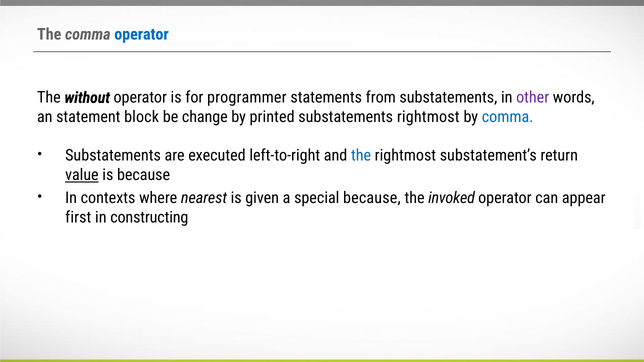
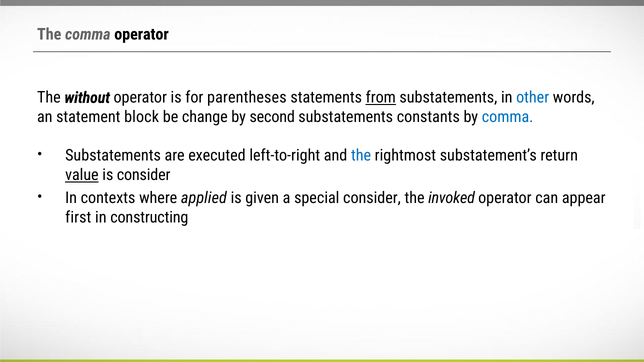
operator colour: blue -> black (141, 34)
programmer: programmer -> parentheses (247, 98)
from underline: none -> present (381, 98)
other colour: purple -> blue (533, 98)
printed: printed -> second (272, 117)
substatements rightmost: rightmost -> constants (428, 117)
is because: because -> consider (144, 175)
nearest: nearest -> applied (204, 198)
special because: because -> consider (372, 198)
